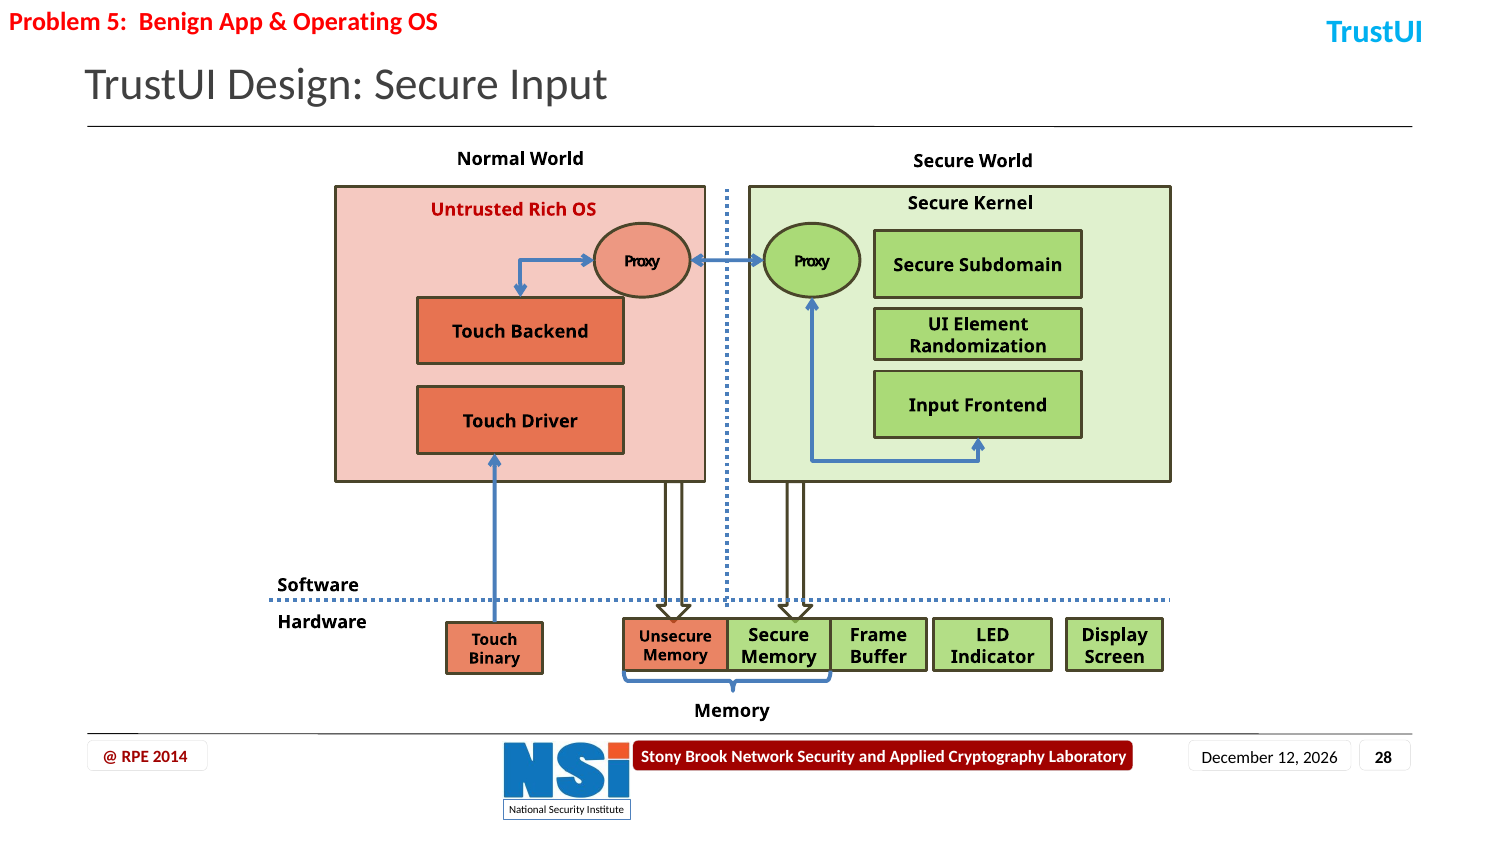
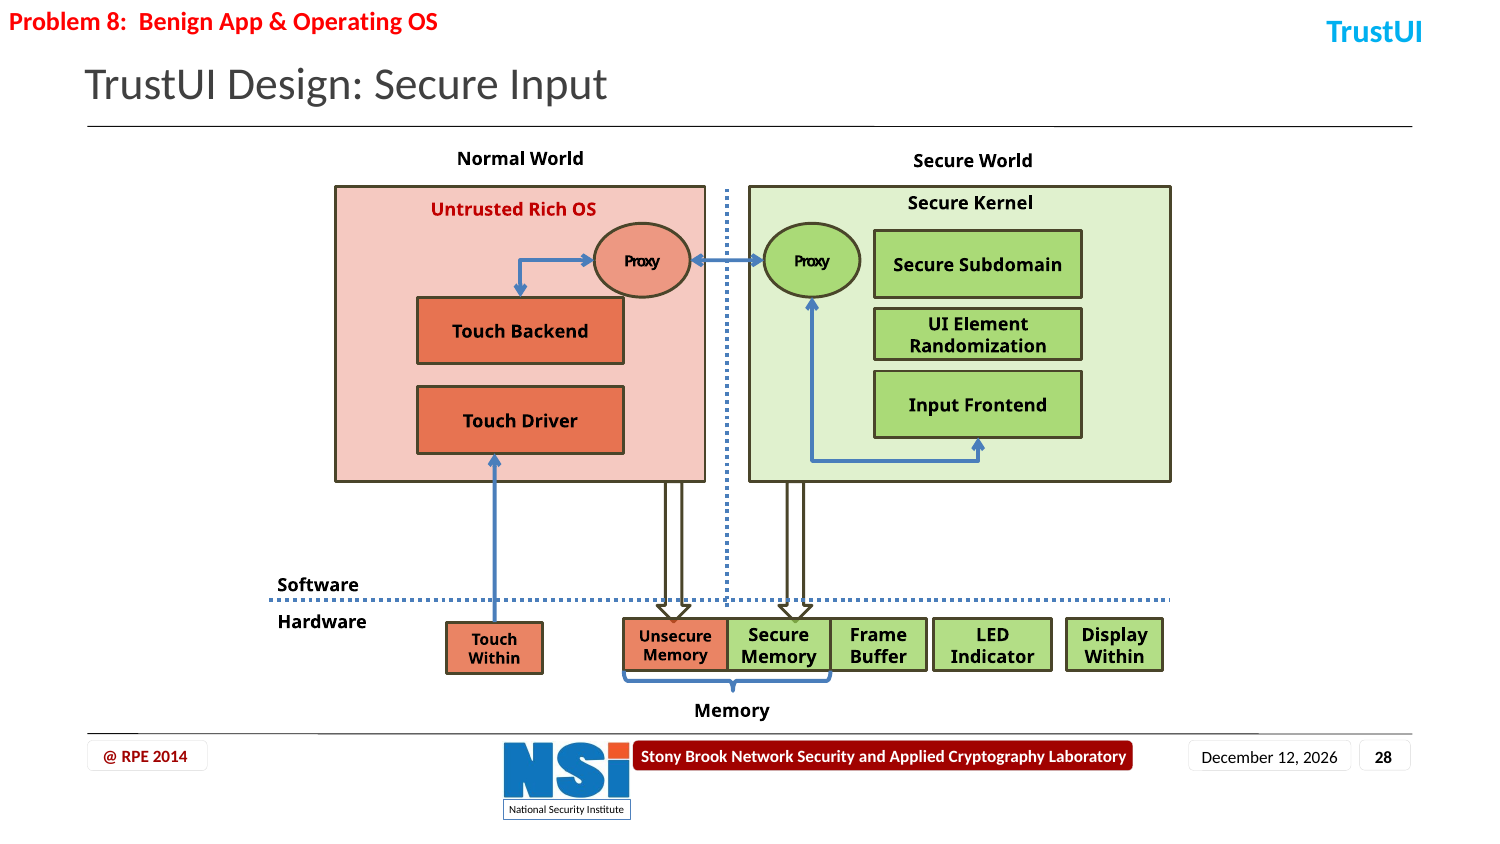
5: 5 -> 8 (117, 22)
Screen: Screen -> Within (1115, 657)
Binary: Binary -> Within (494, 658)
